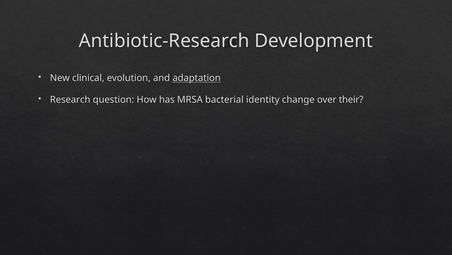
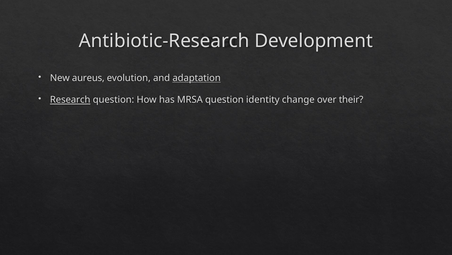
clinical: clinical -> aureus (88, 78)
Research underline: none -> present (70, 100)
MRSA bacterial: bacterial -> question (224, 100)
